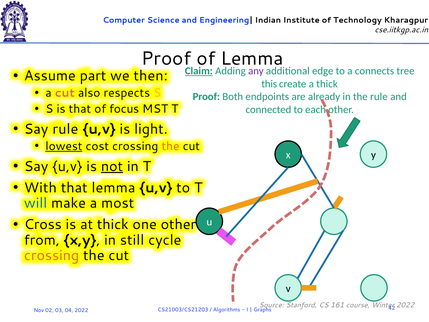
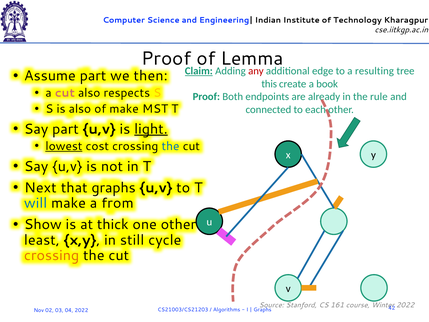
any colour: purple -> red (256, 71)
connects: connects -> resulting (374, 71)
a thick: thick -> book (327, 84)
is that: that -> also (80, 109)
of focus: focus -> make (124, 109)
Say rule: rule -> part (65, 129)
light underline: none -> present (151, 129)
the colour: orange -> blue (171, 146)
not underline: present -> none (112, 166)
With: With -> Next (40, 188)
that lemma: lemma -> graphs (114, 188)
most: most -> from (118, 203)
Cross: Cross -> Show (43, 224)
from: from -> least (42, 240)
